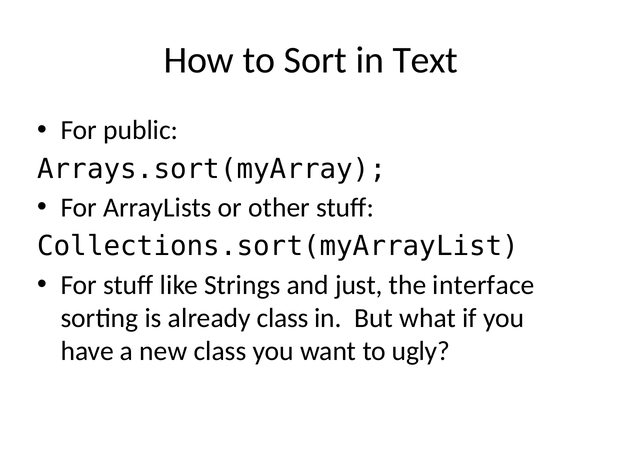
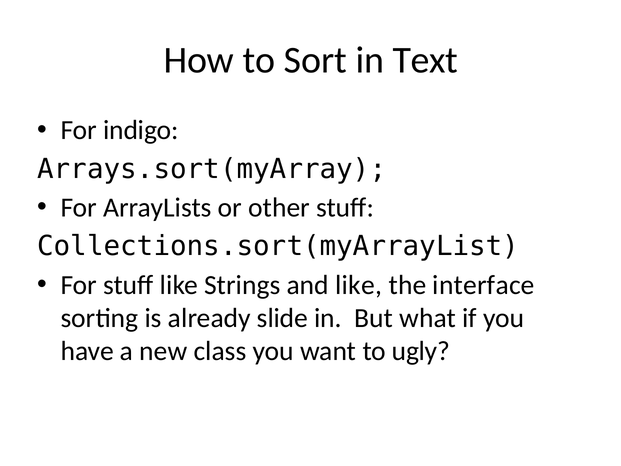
public: public -> indigo (141, 130)
and just: just -> like (359, 285)
already class: class -> slide (283, 318)
